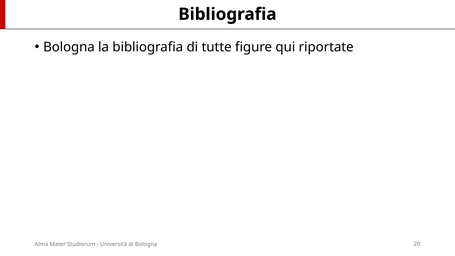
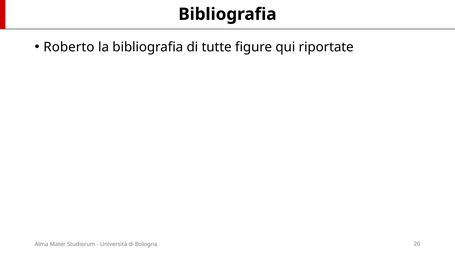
Bologna: Bologna -> Roberto (69, 47)
